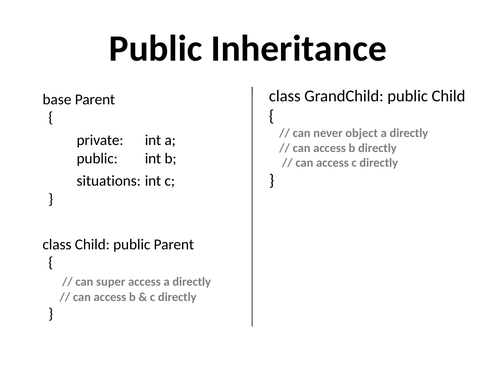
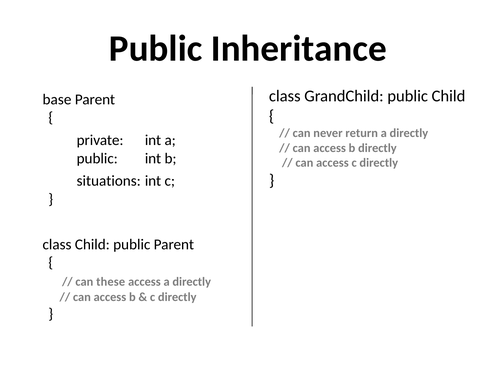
object: object -> return (362, 133)
super: super -> these (111, 282)
